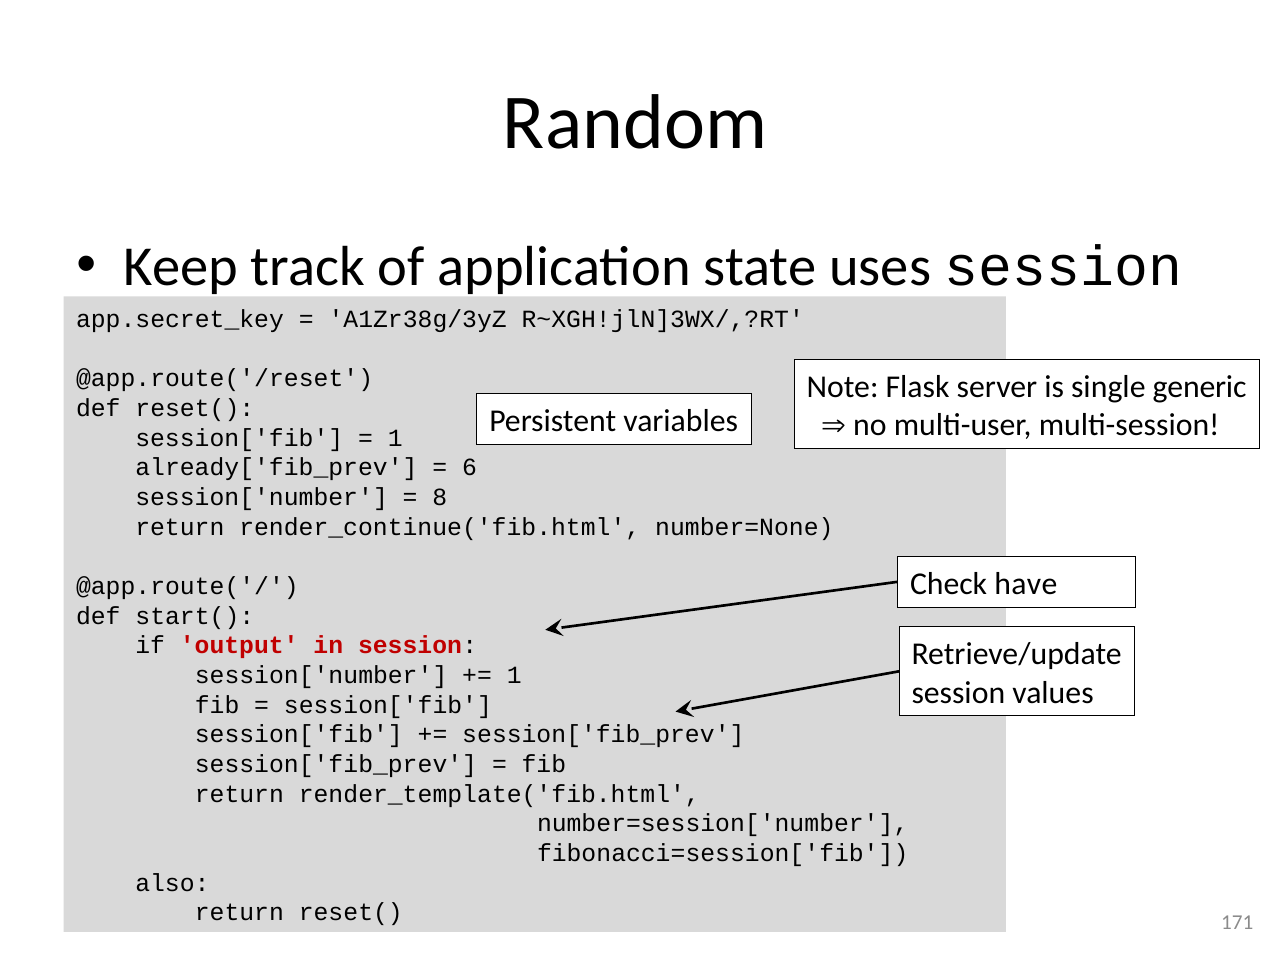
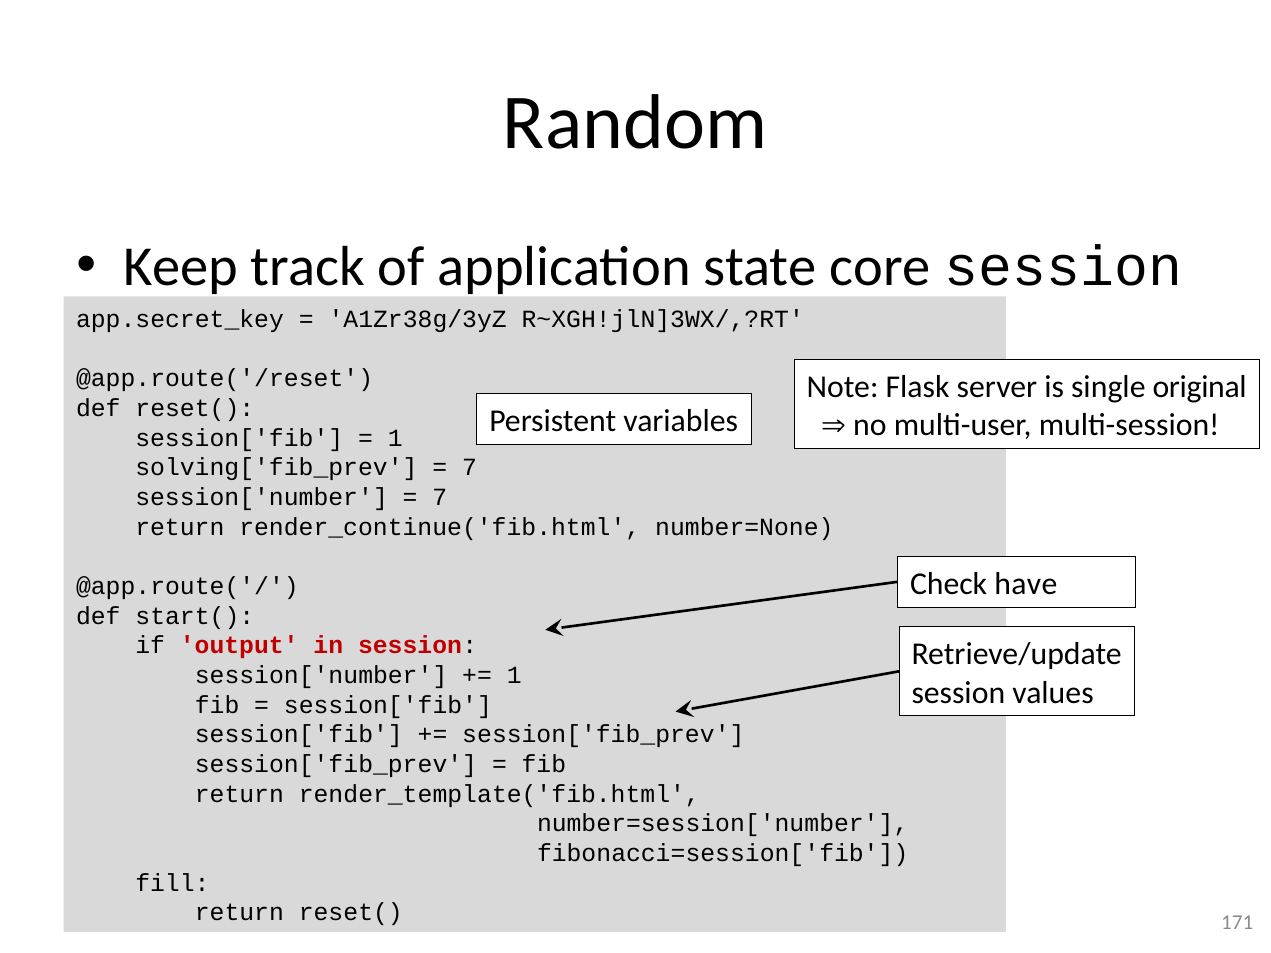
uses: uses -> core (880, 267)
generic: generic -> original (1200, 387)
already['fib_prev: already['fib_prev -> solving['fib_prev (276, 468)
6: 6 -> 7 (469, 468)
8: 8 -> 7 (440, 497)
also: also -> fill (172, 883)
